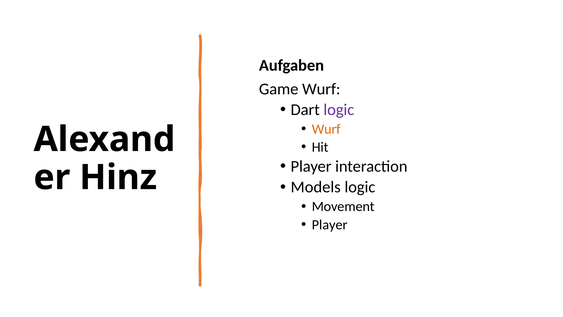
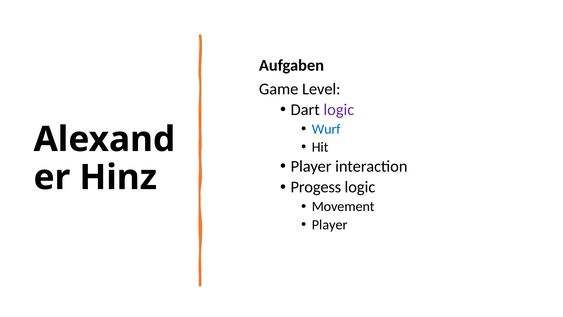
Game Wurf: Wurf -> Level (321, 89)
Wurf colour: orange -> blue (326, 129)
Models: Models -> Progess (316, 187)
